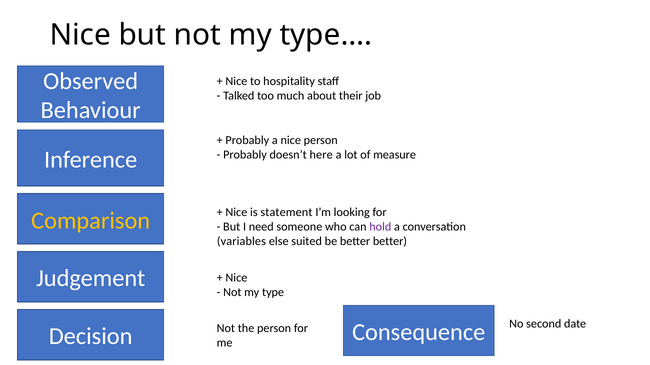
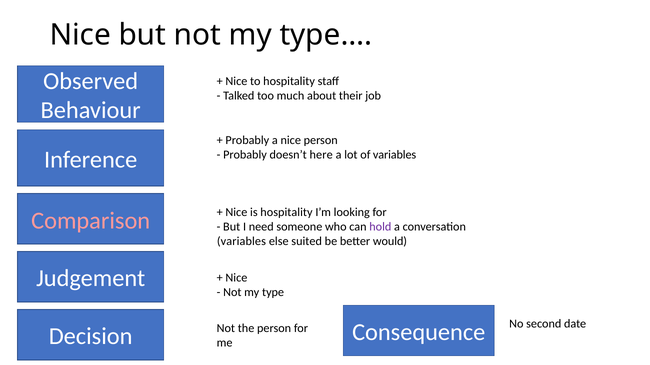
of measure: measure -> variables (395, 155)
is statement: statement -> hospitality (286, 212)
Comparison colour: yellow -> pink (91, 221)
better better: better -> would (390, 242)
